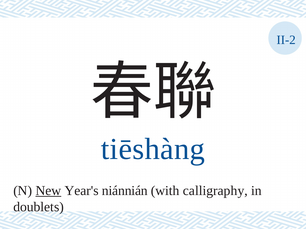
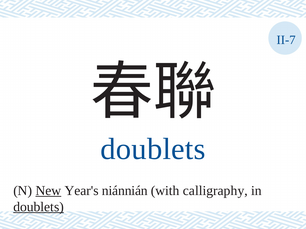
II-2: II-2 -> II-7 (286, 40)
tiēshàng: tiēshàng -> doublets (153, 149)
doublets underline: none -> present (39, 207)
